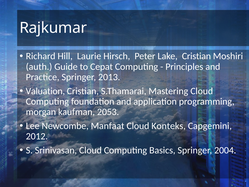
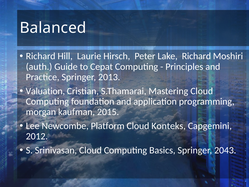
Rajkumar: Rajkumar -> Balanced (53, 28)
Lake Cristian: Cristian -> Richard (196, 56)
2053: 2053 -> 2015 (108, 112)
Manfaat: Manfaat -> Platform (108, 126)
2004: 2004 -> 2043 (225, 150)
